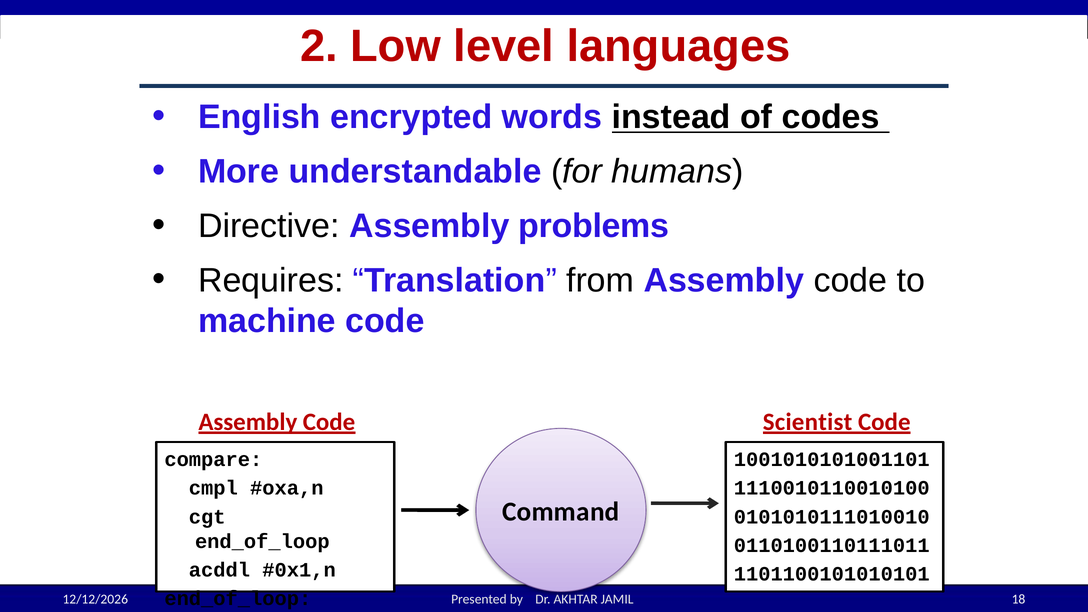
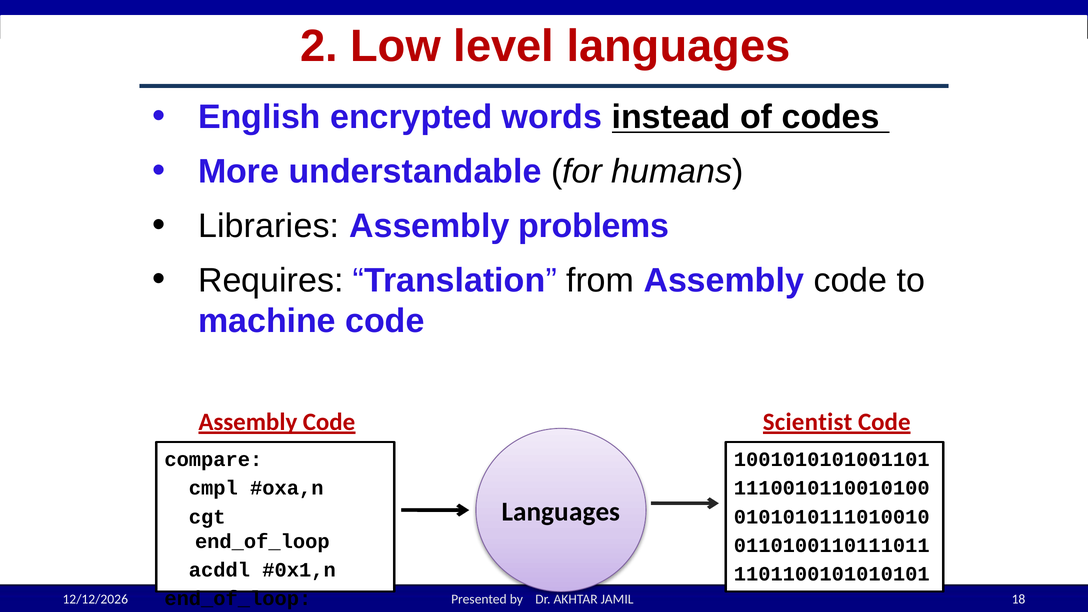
Directive: Directive -> Libraries (269, 226)
Command: Command -> Languages (561, 512)
